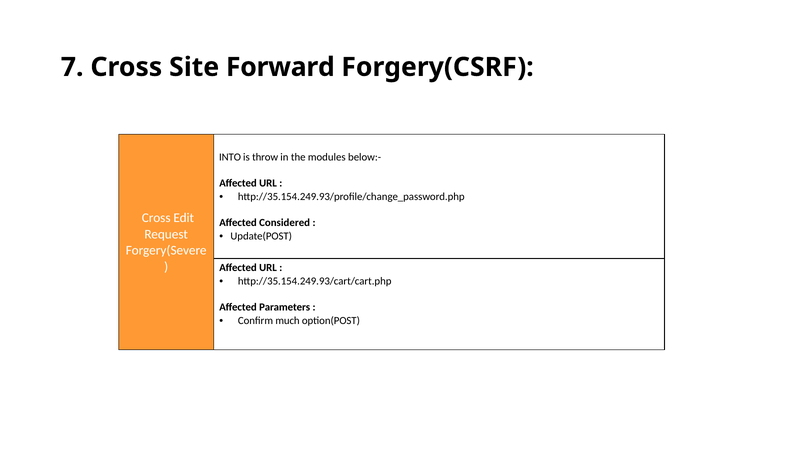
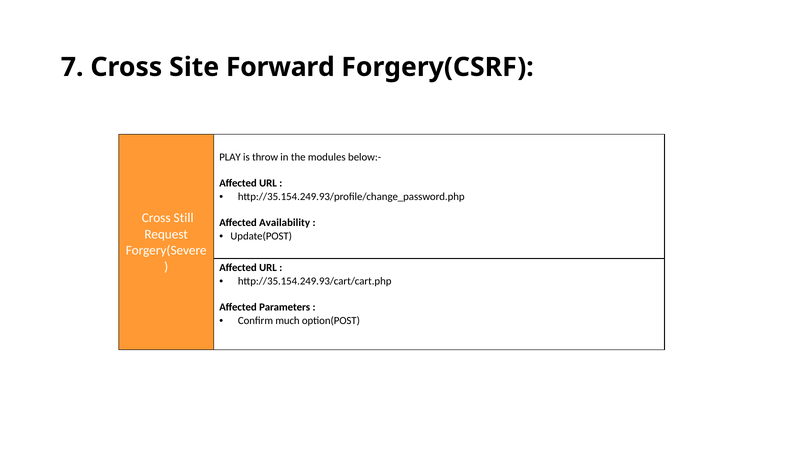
INTO: INTO -> PLAY (230, 157)
Edit: Edit -> Still (184, 218)
Considered: Considered -> Availability (285, 223)
